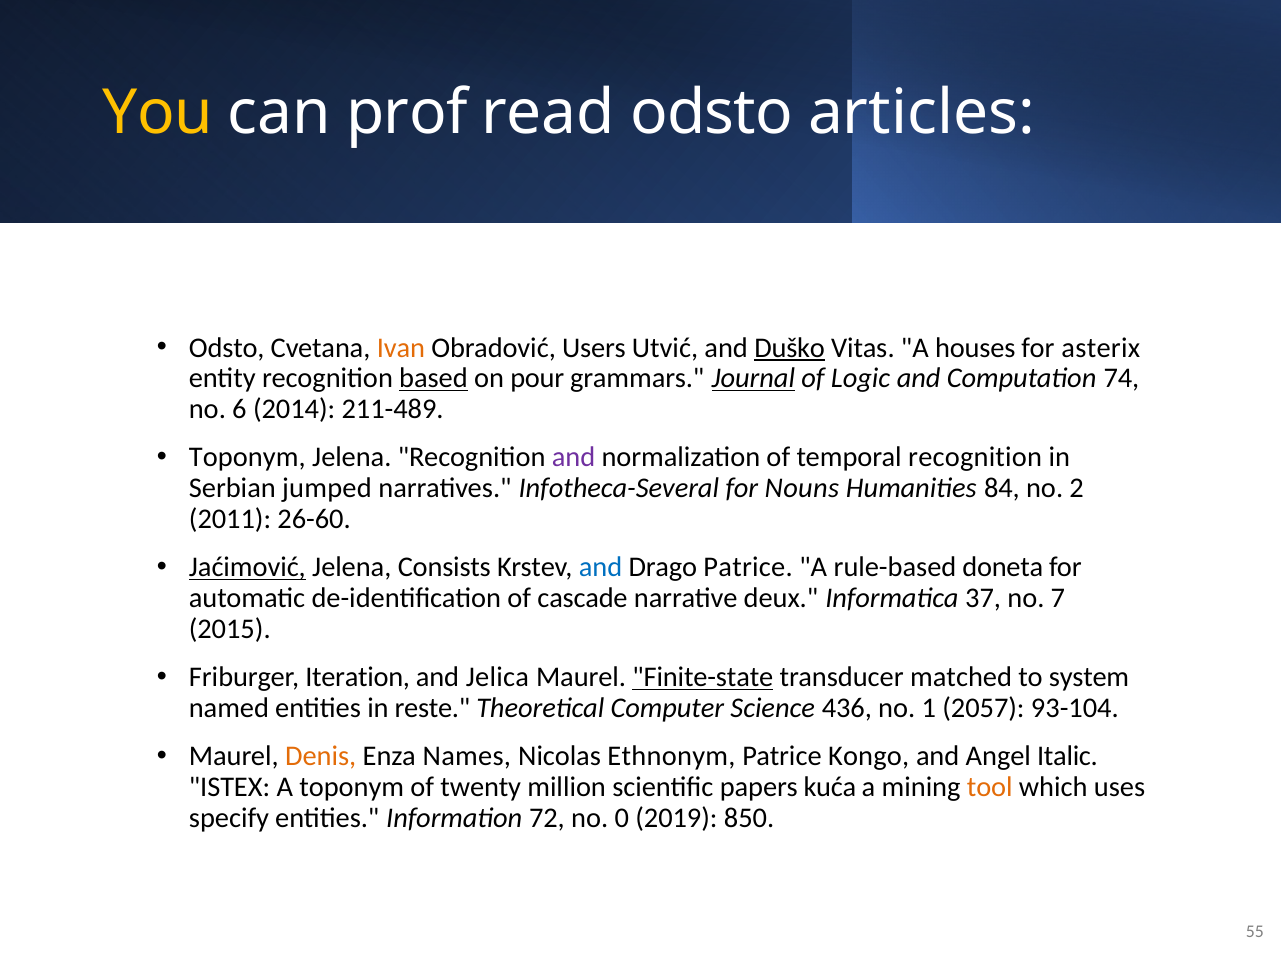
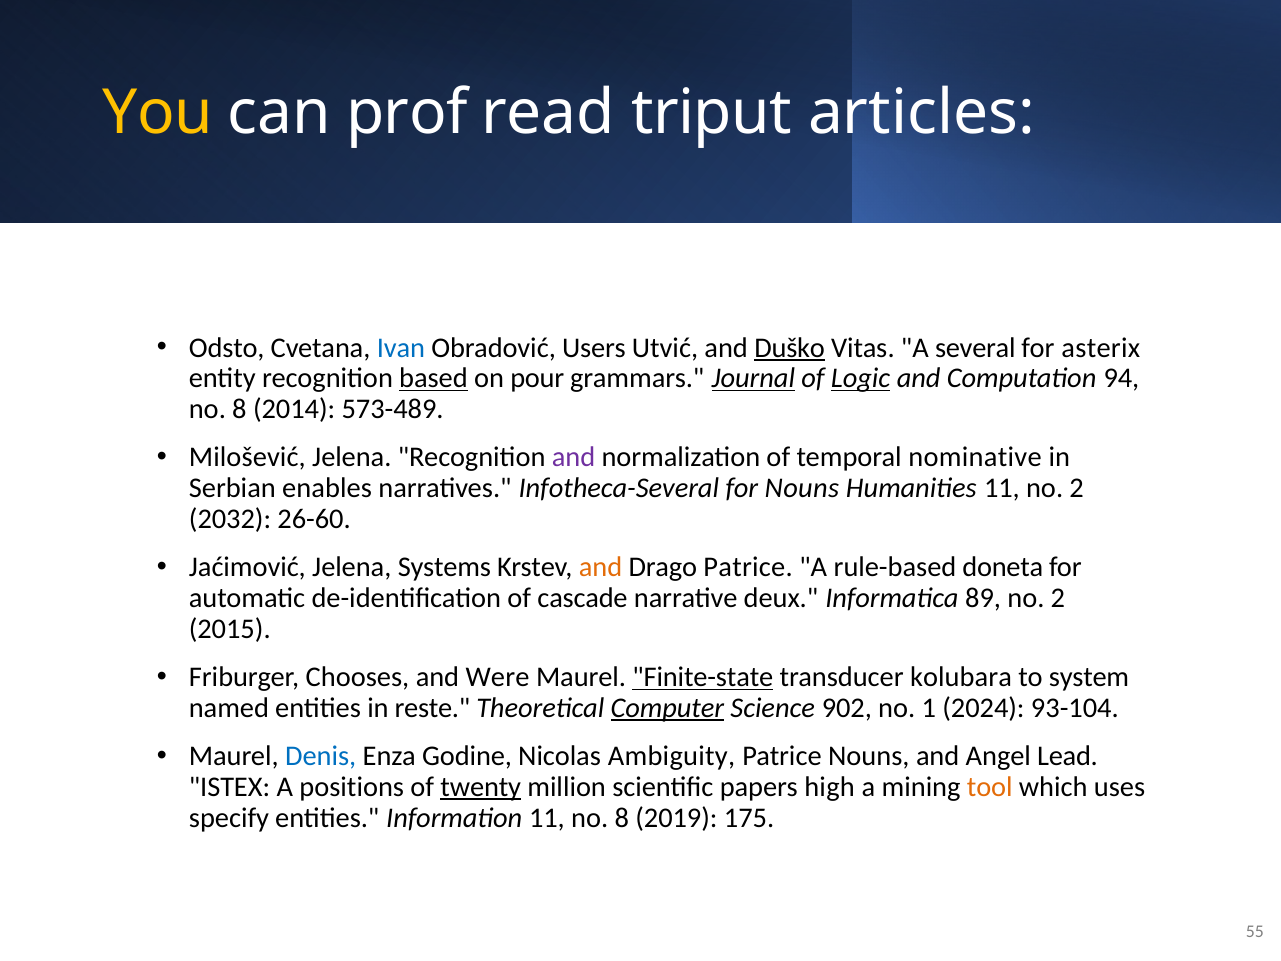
read odsto: odsto -> triput (712, 113)
Ivan colour: orange -> blue (401, 348)
houses: houses -> several (975, 348)
Logic underline: none -> present (861, 378)
74: 74 -> 94 (1121, 378)
6: 6 -> 8 (239, 409)
211-489: 211-489 -> 573-489 (393, 409)
Toponym: Toponym -> Milošević (247, 457)
temporal recognition: recognition -> nominative (975, 457)
jumped: jumped -> enables (327, 488)
Humanities 84: 84 -> 11 (1002, 488)
2011: 2011 -> 2032 (230, 519)
Jaćimović underline: present -> none (247, 567)
Consists: Consists -> Systems (444, 567)
and colour: blue -> orange (601, 567)
37: 37 -> 89 (983, 598)
7: 7 -> 2 (1058, 598)
Iteration: Iteration -> Chooses (358, 677)
Jelica: Jelica -> Were (498, 677)
matched: matched -> kolubara (961, 677)
Computer underline: none -> present (667, 708)
436: 436 -> 902 (847, 708)
2057: 2057 -> 2024 (983, 708)
Denis colour: orange -> blue (321, 756)
Names: Names -> Godine (467, 756)
Ethnonym: Ethnonym -> Ambiguity (671, 756)
Patrice Kongo: Kongo -> Nouns (869, 756)
Italic: Italic -> Lead (1067, 756)
A toponym: toponym -> positions (352, 787)
twenty underline: none -> present (481, 787)
kuća: kuća -> high (830, 787)
Information 72: 72 -> 11 (547, 817)
0: 0 -> 8 (622, 817)
850: 850 -> 175 (749, 817)
